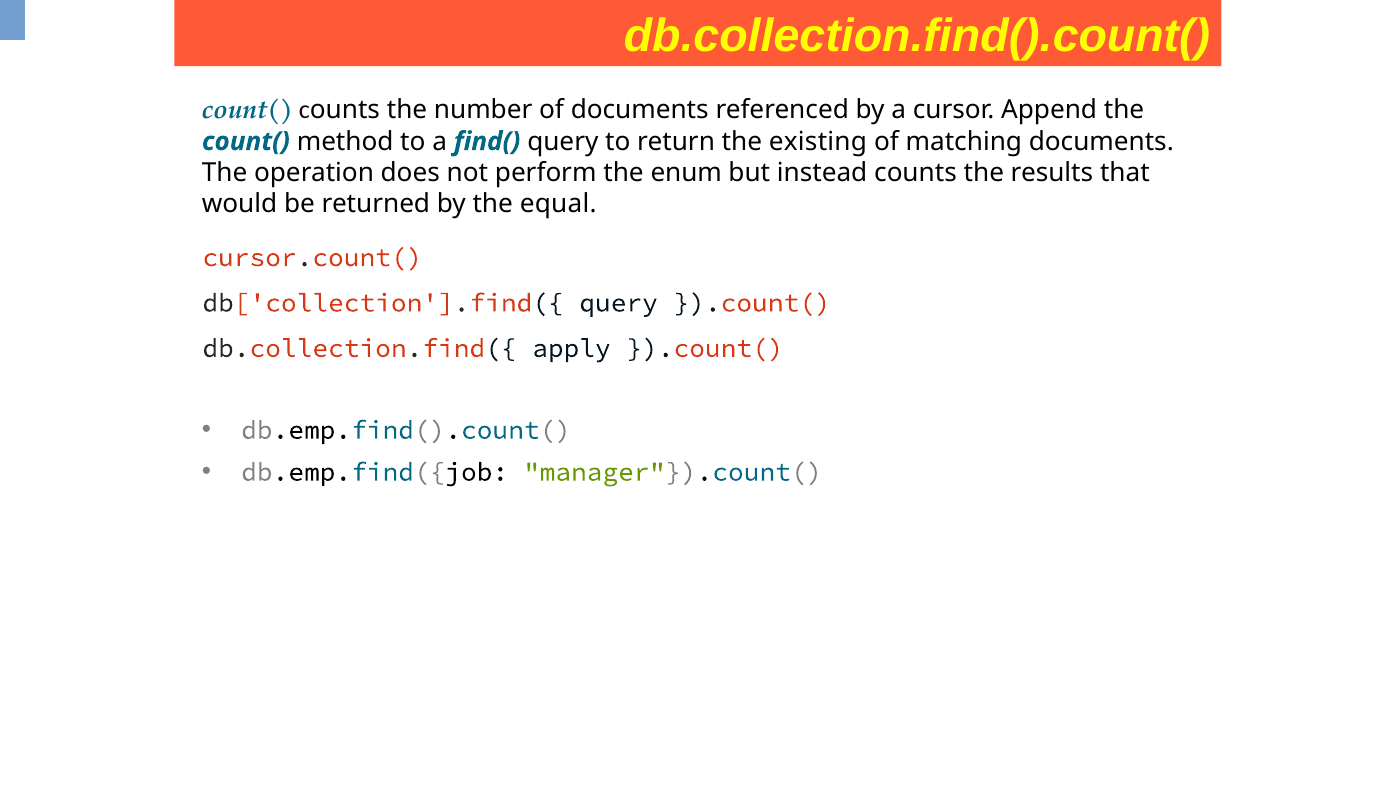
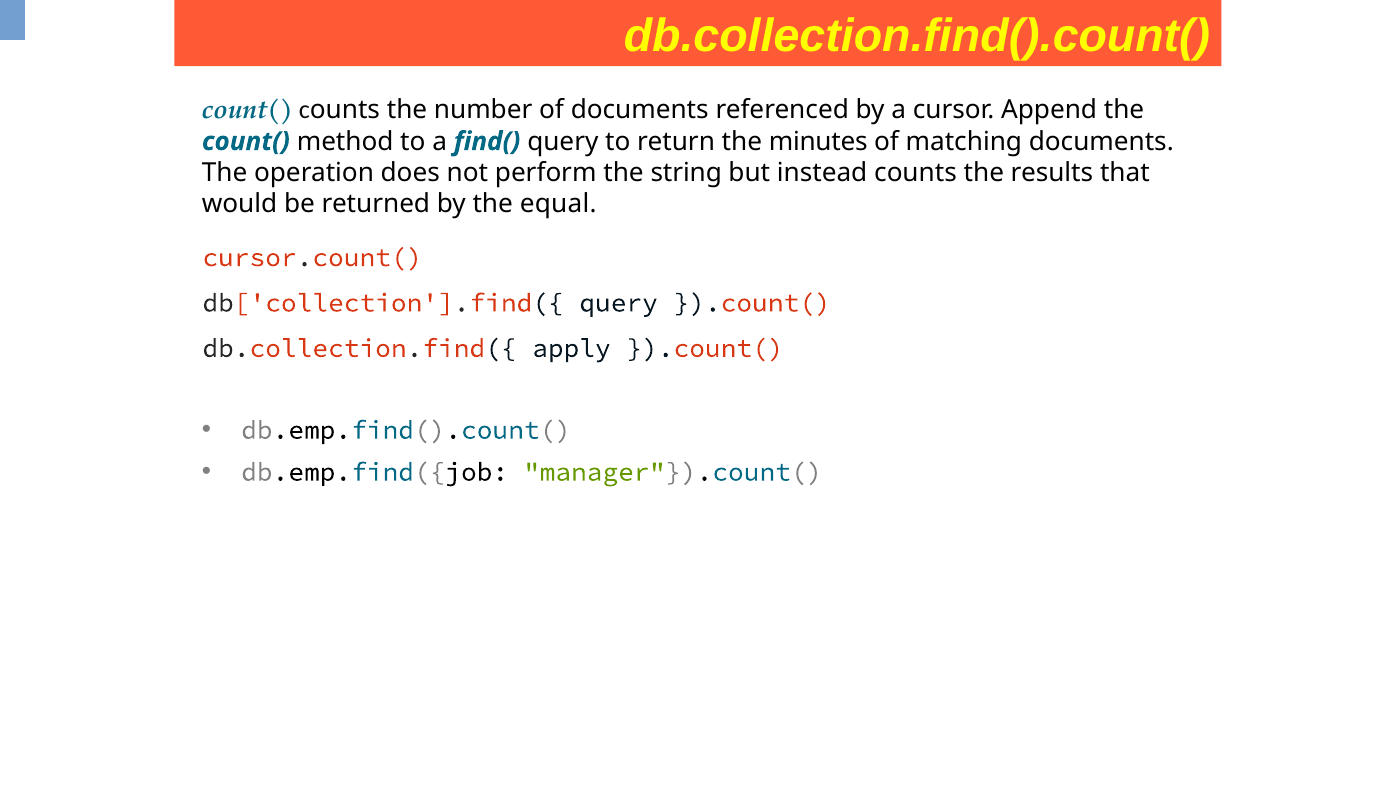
existing: existing -> minutes (818, 141)
enum: enum -> string (686, 173)
